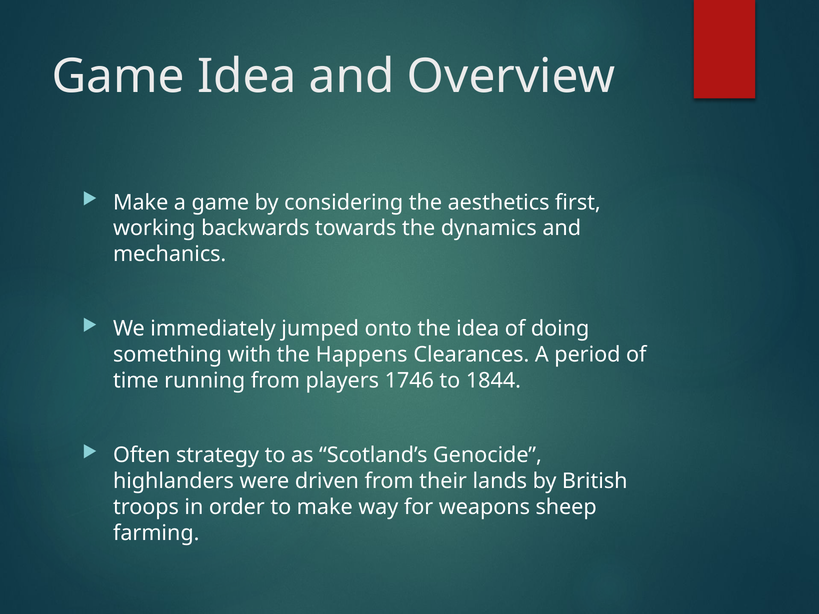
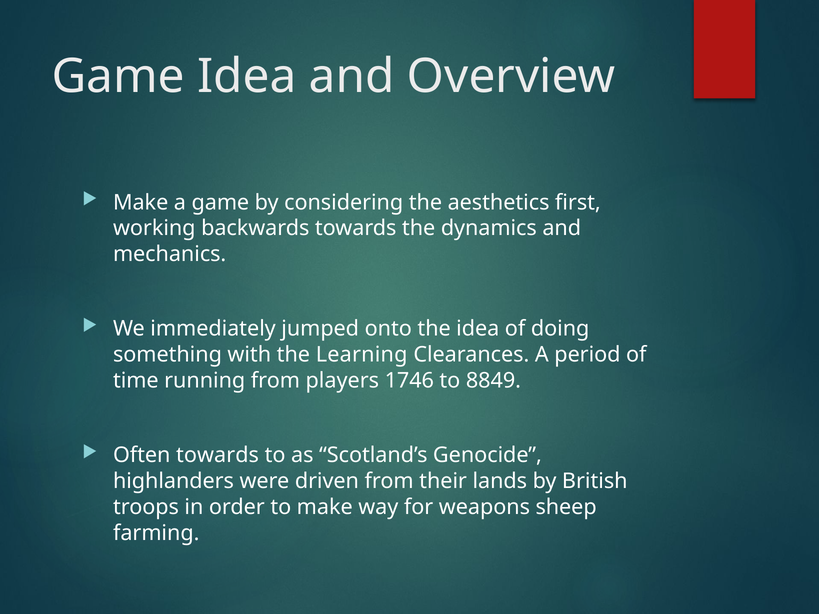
Happens: Happens -> Learning (362, 355)
1844: 1844 -> 8849 (493, 381)
Often strategy: strategy -> towards (218, 455)
